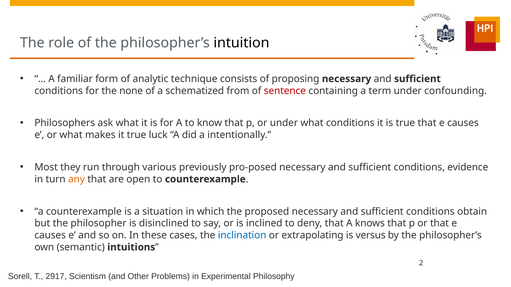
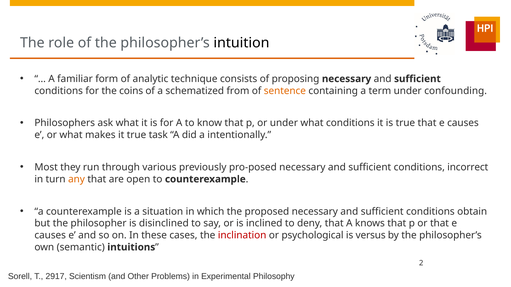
none: none -> coins (131, 91)
sentence colour: red -> orange (285, 91)
luck: luck -> task (158, 135)
evidence: evidence -> incorrect (468, 167)
inclination colour: blue -> red (242, 236)
extrapolating: extrapolating -> psychological (313, 236)
